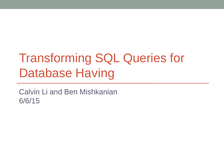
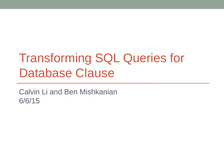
Having: Having -> Clause (95, 73)
